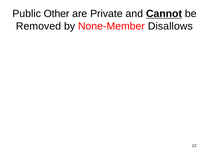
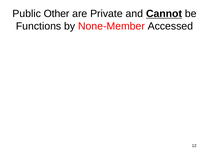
Removed: Removed -> Functions (39, 26)
Disallows: Disallows -> Accessed (170, 26)
